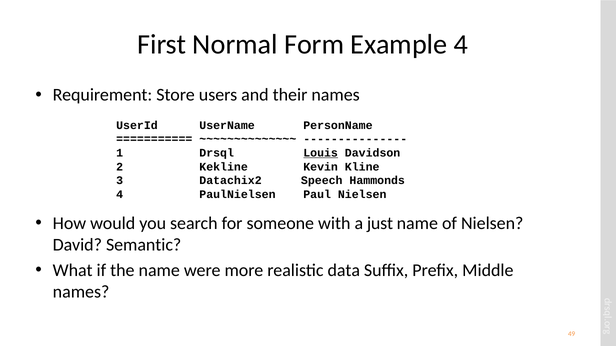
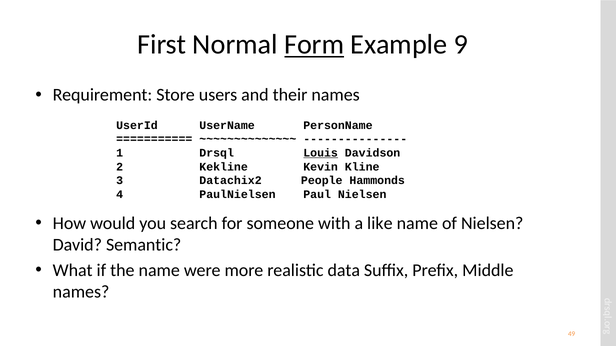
Form underline: none -> present (314, 45)
Example 4: 4 -> 9 (461, 45)
Speech: Speech -> People (322, 181)
just: just -> like (380, 224)
